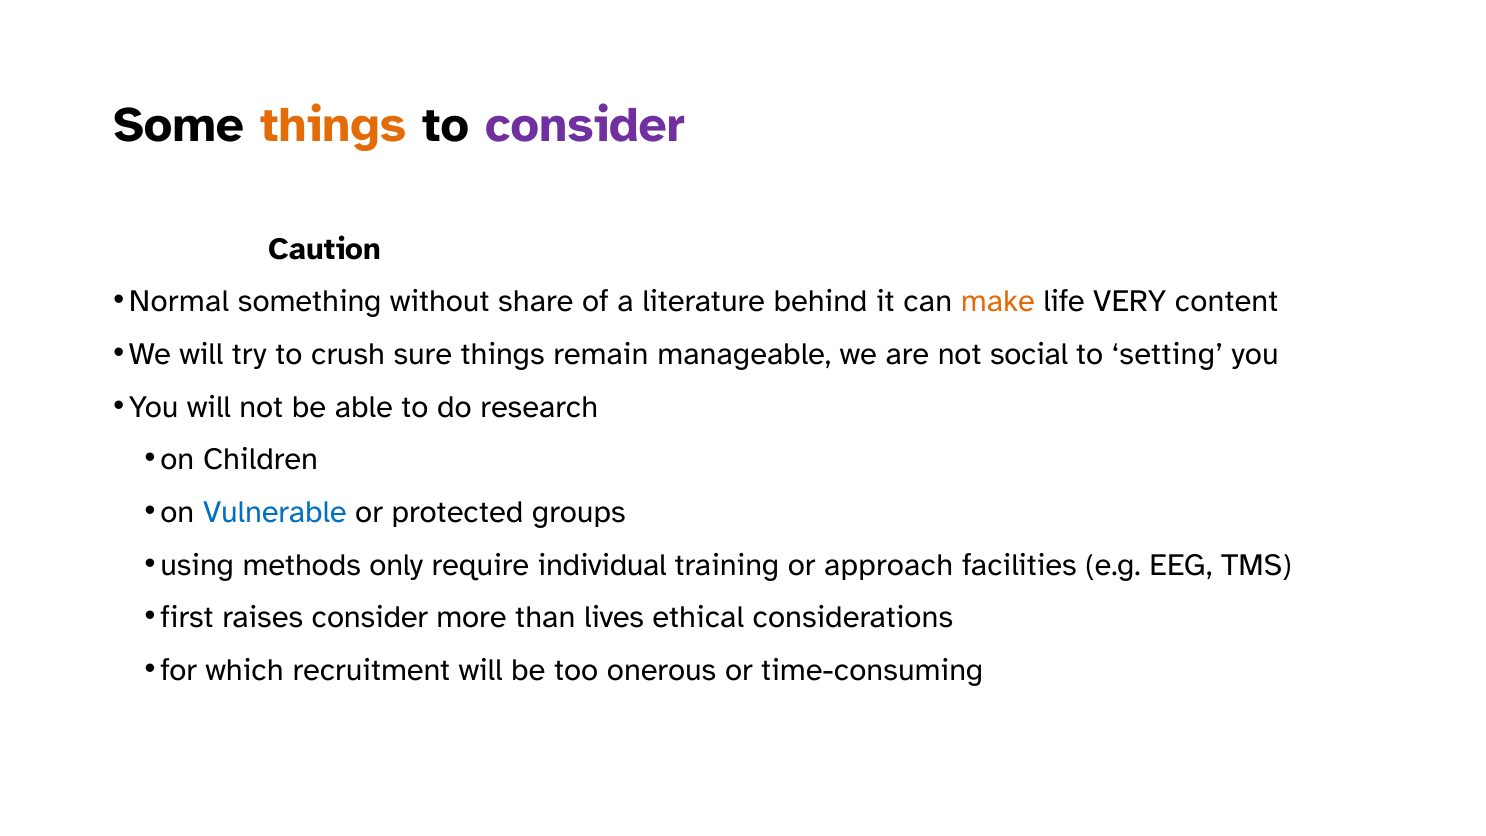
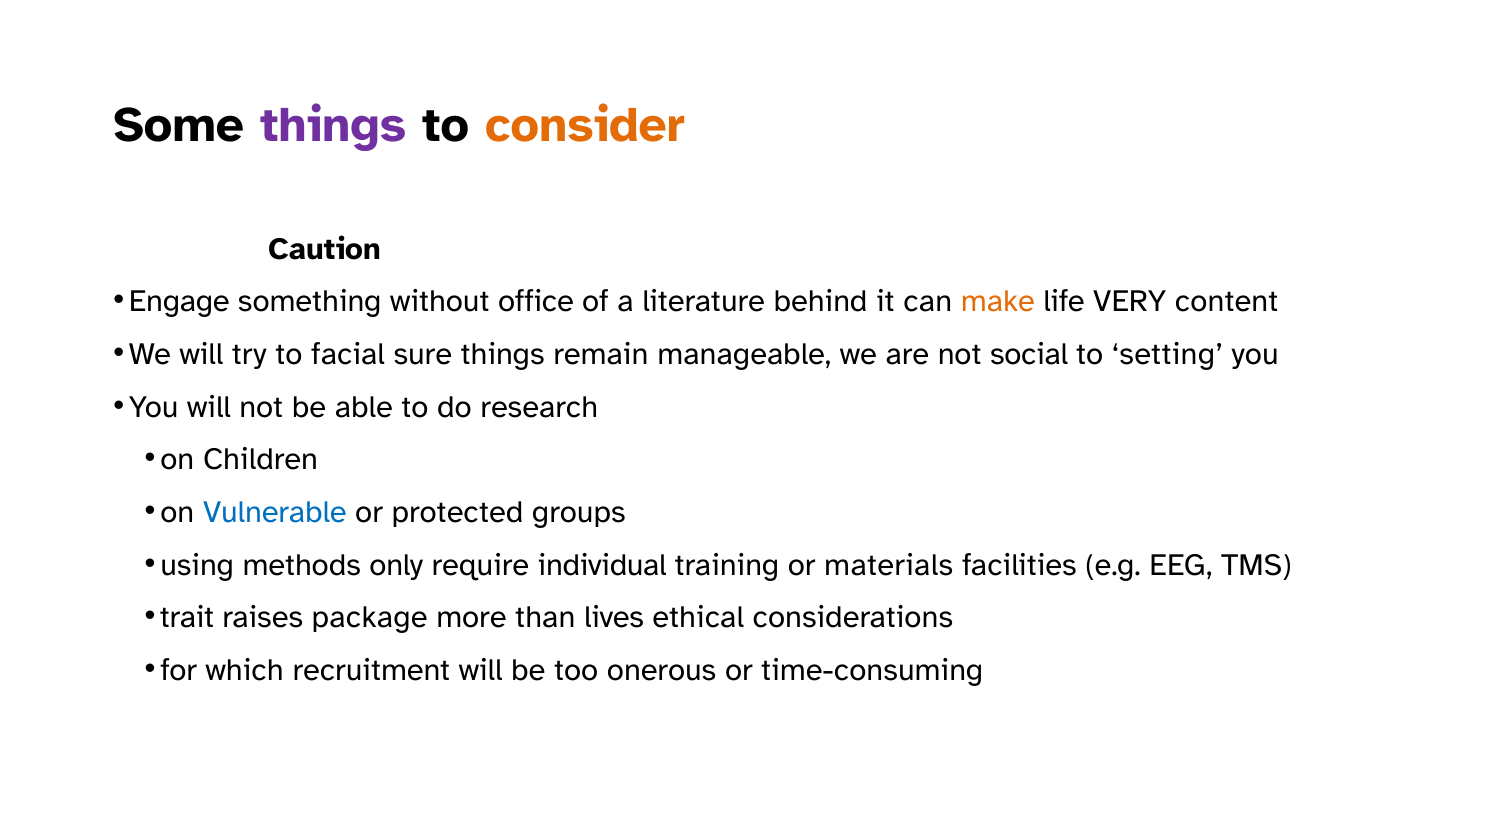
things colour: orange -> purple (333, 125)
consider colour: purple -> orange (585, 125)
Normal: Normal -> Engage (179, 301)
share: share -> office (536, 301)
crush: crush -> facial (348, 354)
approach: approach -> materials (889, 565)
first: first -> trait (187, 617)
raises consider: consider -> package (370, 617)
